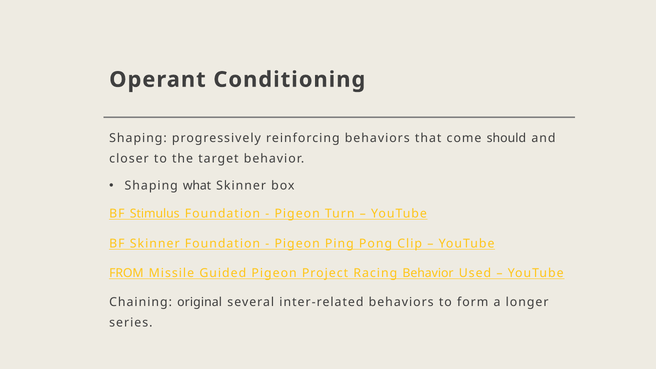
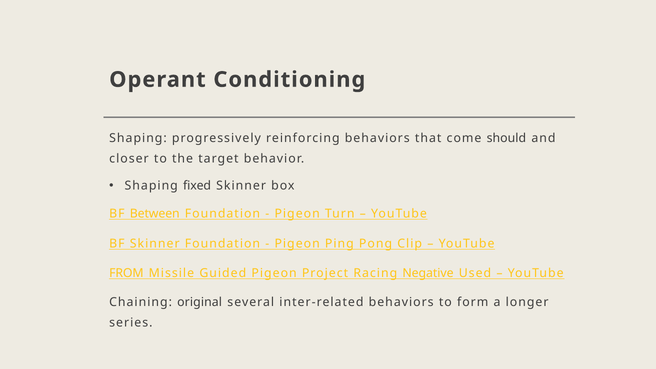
what: what -> fixed (197, 186)
Stimulus: Stimulus -> Between (155, 214)
Racing Behavior: Behavior -> Negative (428, 273)
